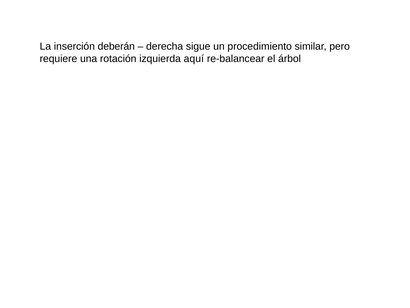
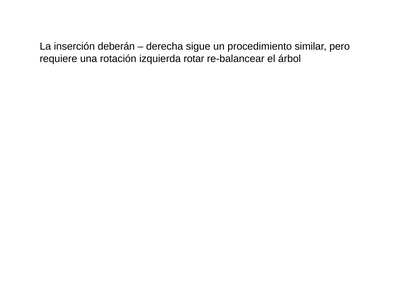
aquí: aquí -> rotar (194, 59)
